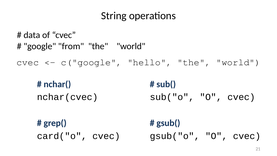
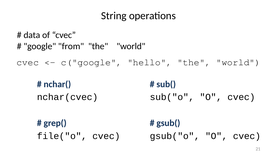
card("o: card("o -> file("o (62, 136)
